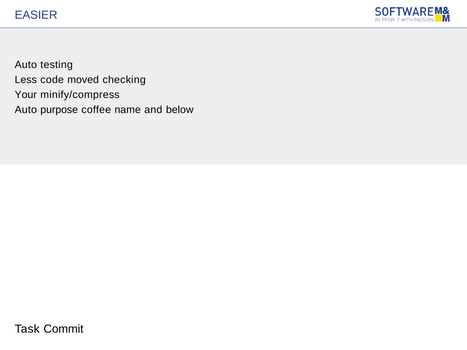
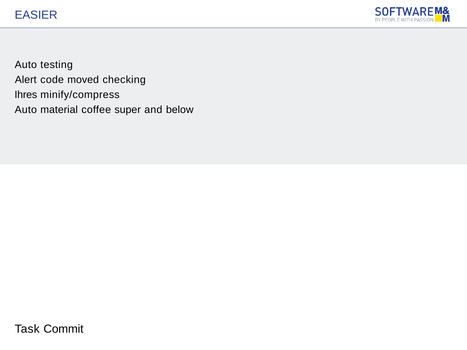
Less: Less -> Alert (26, 80)
Your: Your -> Ihres (26, 95)
purpose: purpose -> material (59, 110)
name: name -> super (128, 110)
